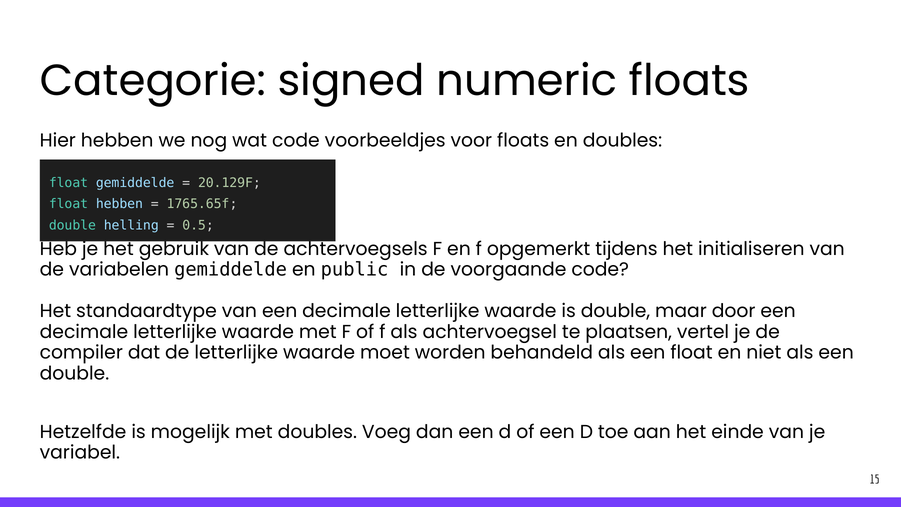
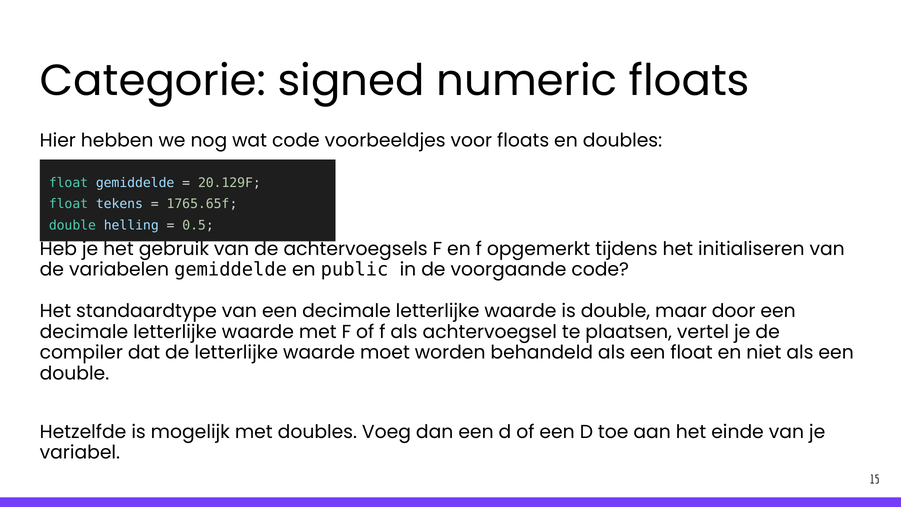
float hebben: hebben -> tekens (119, 204)
